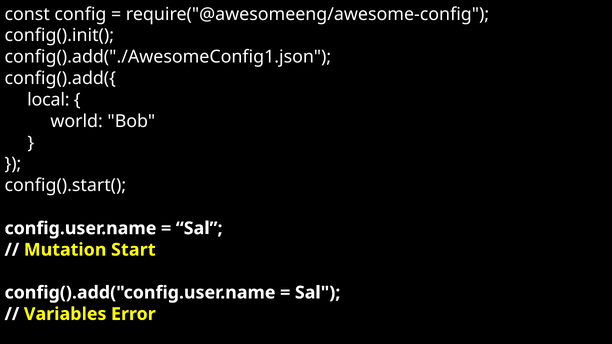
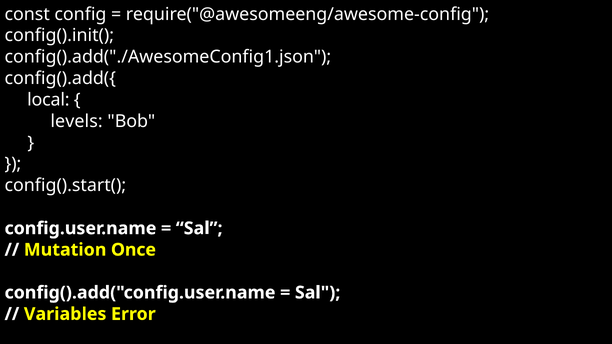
world: world -> levels (77, 121)
Start: Start -> Once (133, 250)
